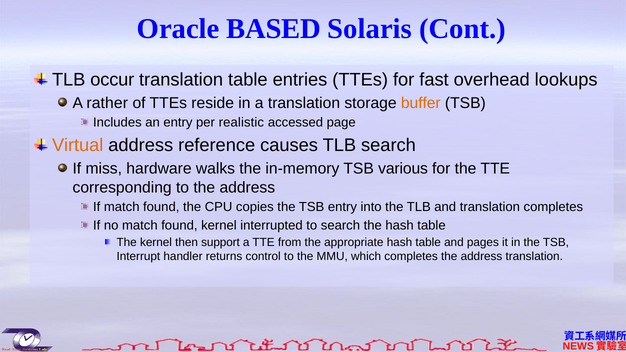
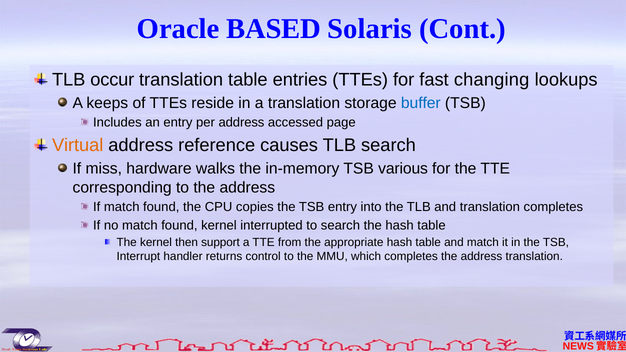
overhead: overhead -> changing (492, 80)
rather: rather -> keeps (107, 103)
buffer colour: orange -> blue (421, 103)
per realistic: realistic -> address (241, 123)
and pages: pages -> match (483, 243)
